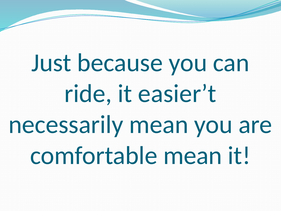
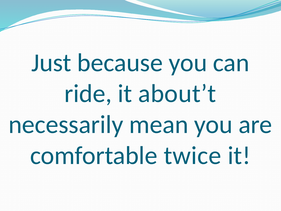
easier’t: easier’t -> about’t (177, 94)
comfortable mean: mean -> twice (192, 155)
